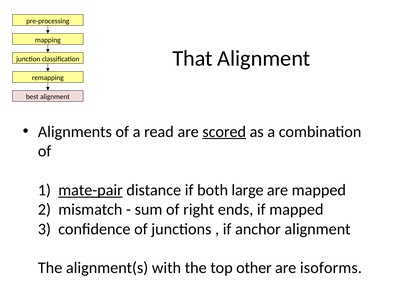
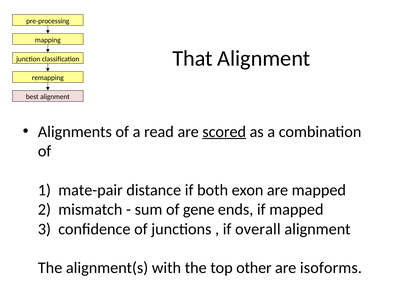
mate-pair underline: present -> none (90, 190)
large: large -> exon (248, 190)
right: right -> gene (199, 209)
anchor: anchor -> overall (258, 229)
